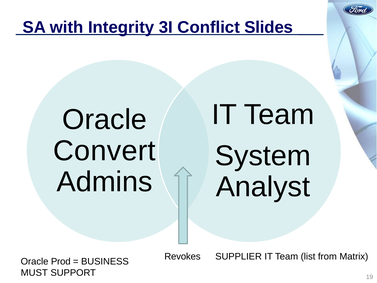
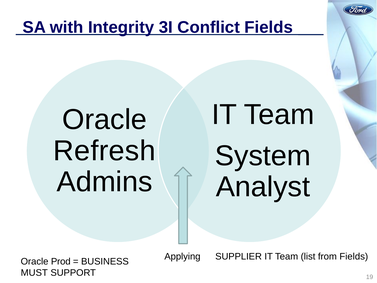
Conflict Slides: Slides -> Fields (269, 27)
Convert: Convert -> Refresh (104, 151)
Revokes: Revokes -> Applying (182, 256)
from Matrix: Matrix -> Fields (354, 256)
